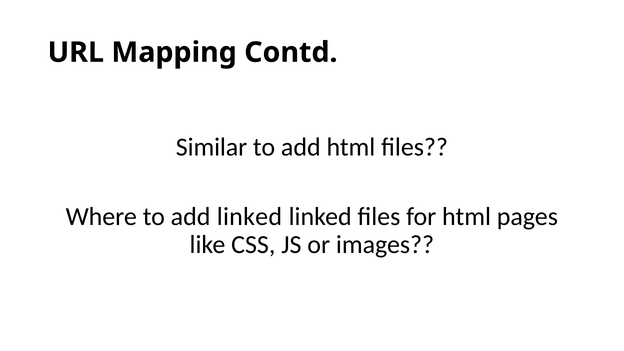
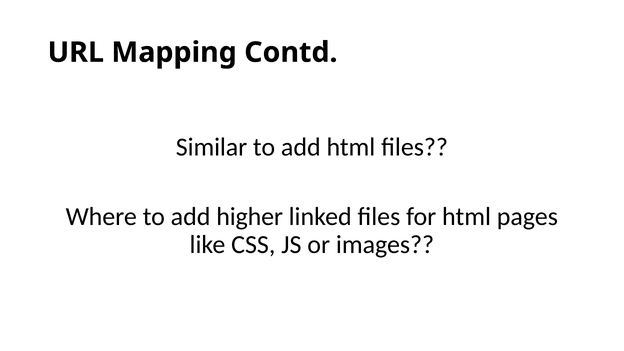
add linked: linked -> higher (250, 216)
